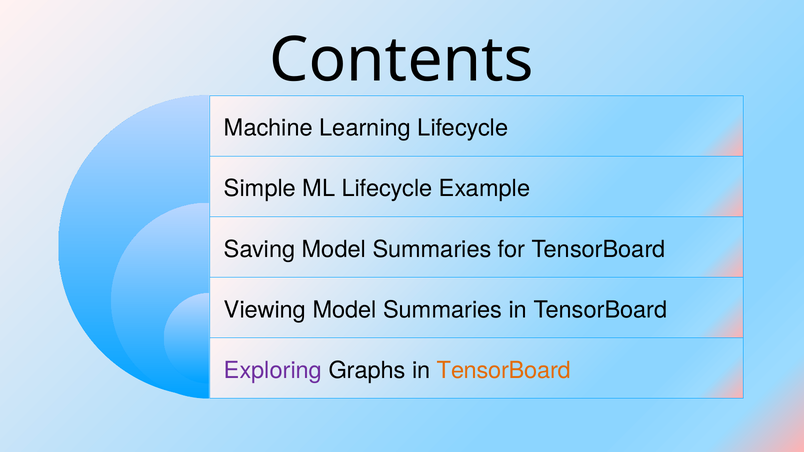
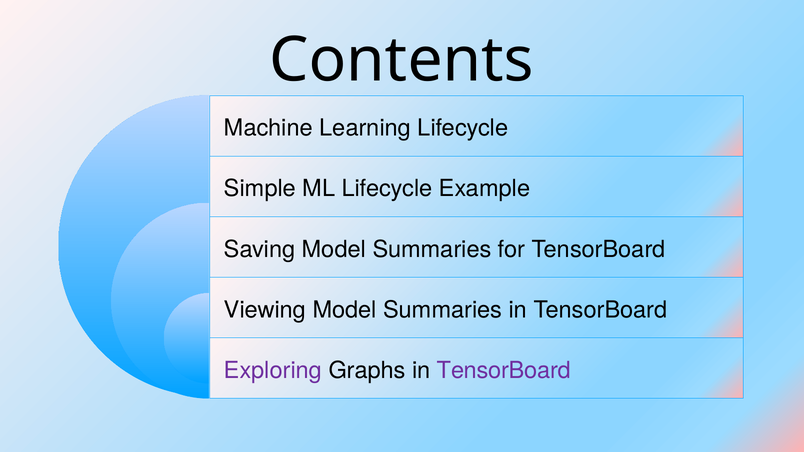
TensorBoard colour: orange -> purple (504, 371)
